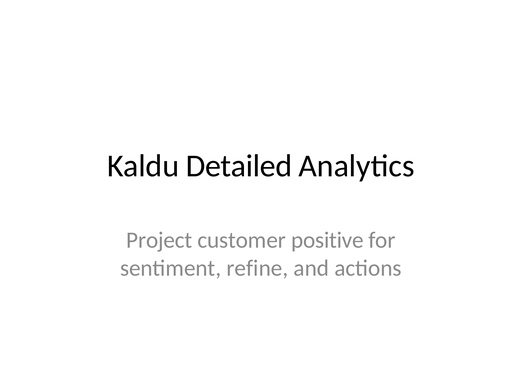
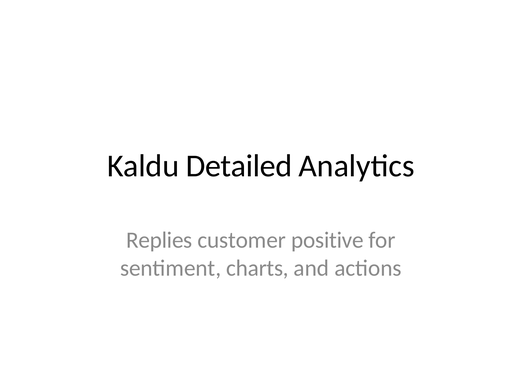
Project: Project -> Replies (159, 240)
refine: refine -> charts (258, 268)
